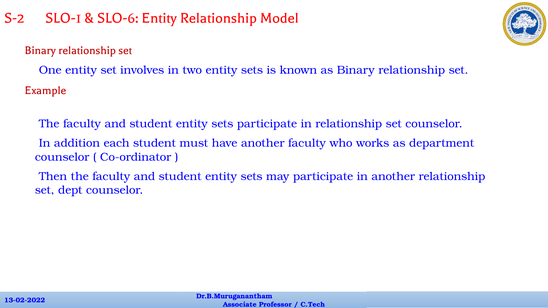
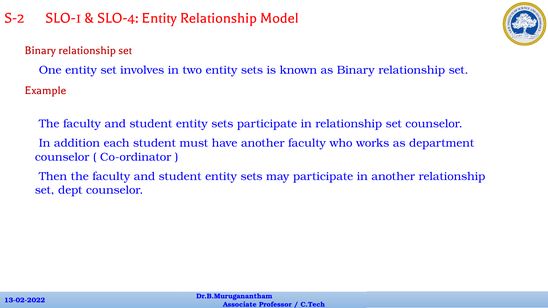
SLO-6: SLO-6 -> SLO-4 (118, 18)
